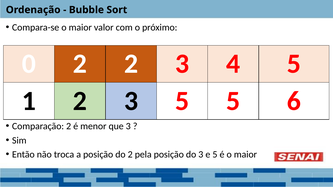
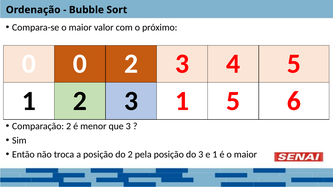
0 2: 2 -> 0 (80, 64)
3 5: 5 -> 1 (182, 101)
e 5: 5 -> 1 (215, 155)
